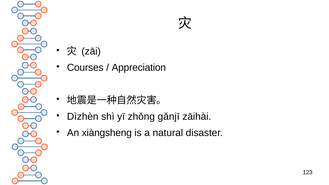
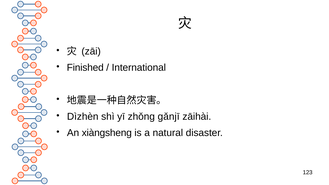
Courses: Courses -> Finished (85, 68)
Appreciation: Appreciation -> International (139, 68)
